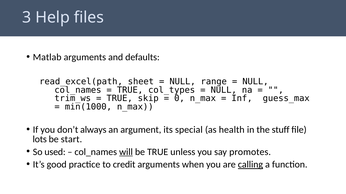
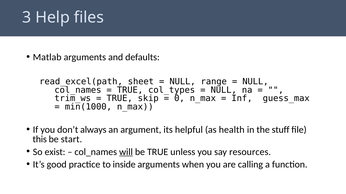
special: special -> helpful (189, 130)
lots: lots -> this (40, 140)
used: used -> exist (55, 152)
promotes: promotes -> resources (250, 152)
credit: credit -> inside (124, 165)
calling underline: present -> none (250, 165)
